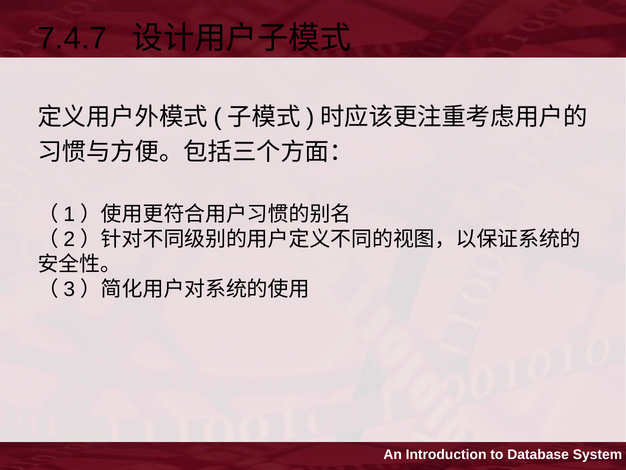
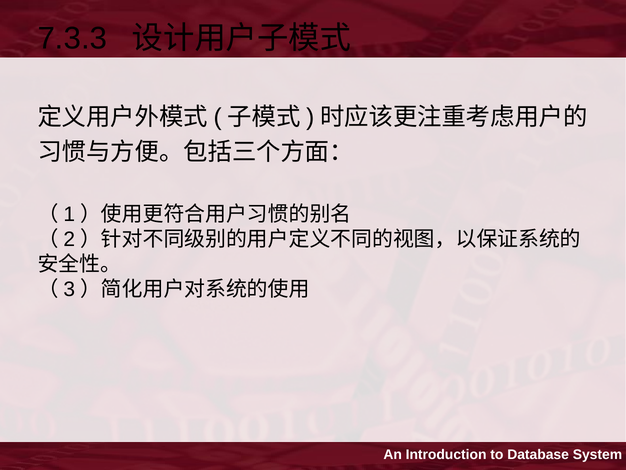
7.4.7: 7.4.7 -> 7.3.3 (72, 38)
